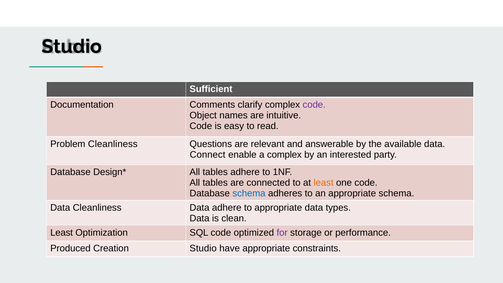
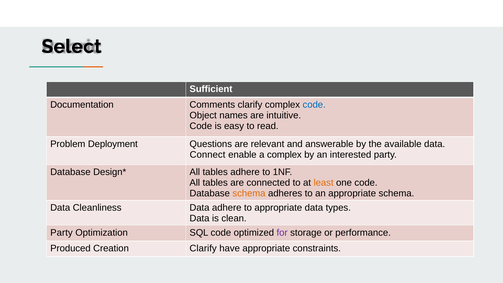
Studio: Studio -> Select (72, 47)
code colour: purple -> blue (314, 105)
Problem Cleanliness: Cleanliness -> Deployment (113, 144)
schema colour: blue -> orange (249, 193)
Least: Least -> Party (62, 233)
Creation Studio: Studio -> Clarify (203, 248)
